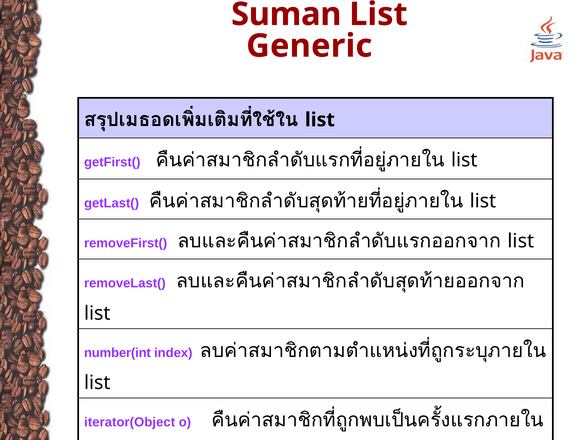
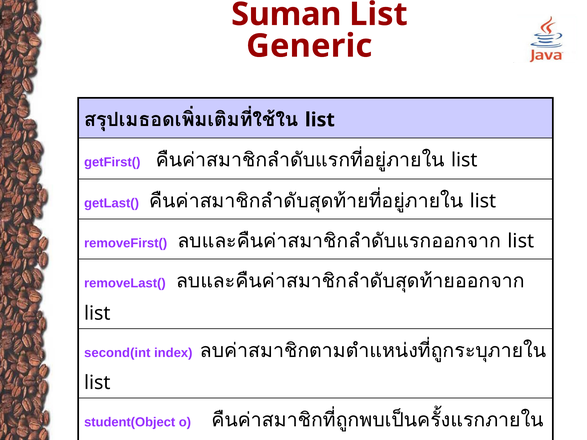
number(int: number(int -> second(int (117, 353)
iterator(Object: iterator(Object -> student(Object (130, 422)
